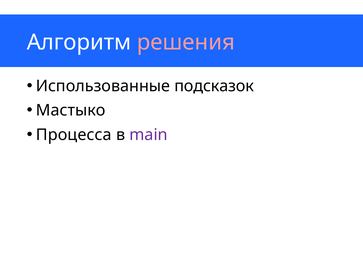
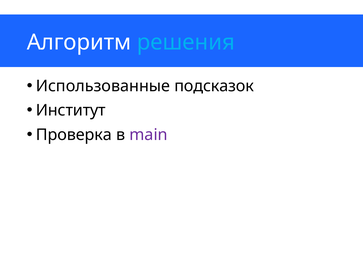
решения colour: pink -> light blue (186, 42)
Мастыко: Мастыко -> Институт (71, 111)
Процесса: Процесса -> Проверка (74, 135)
